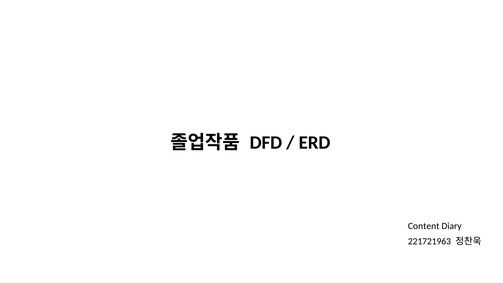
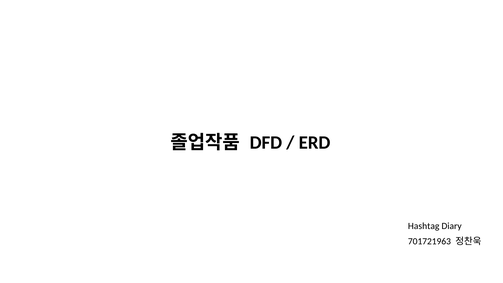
Content: Content -> Hashtag (424, 226)
221721963: 221721963 -> 701721963 (429, 241)
